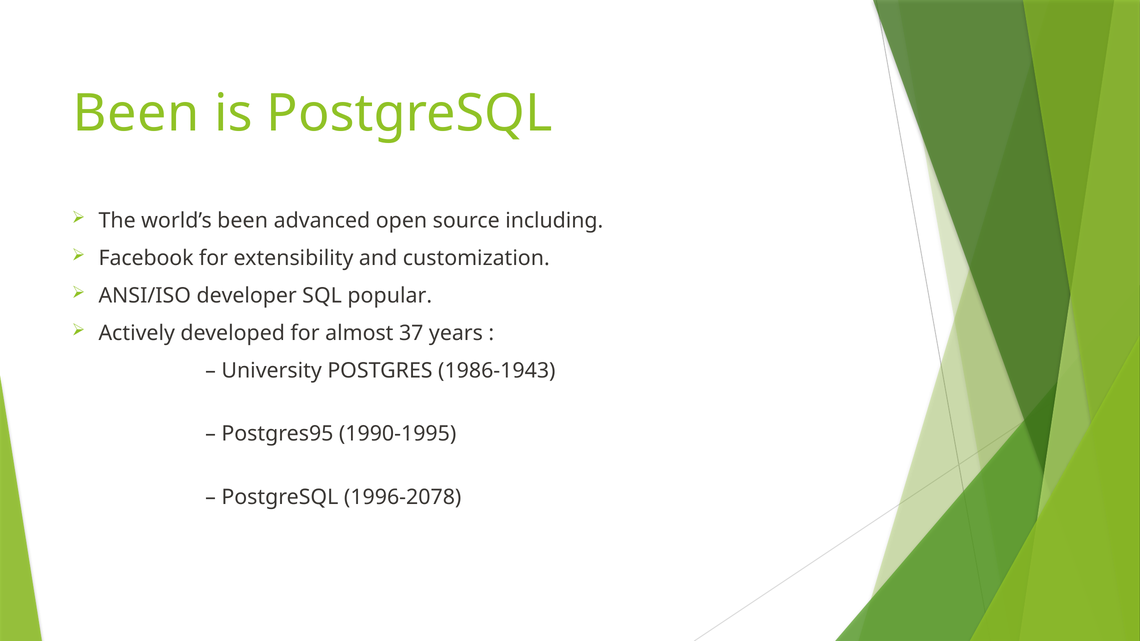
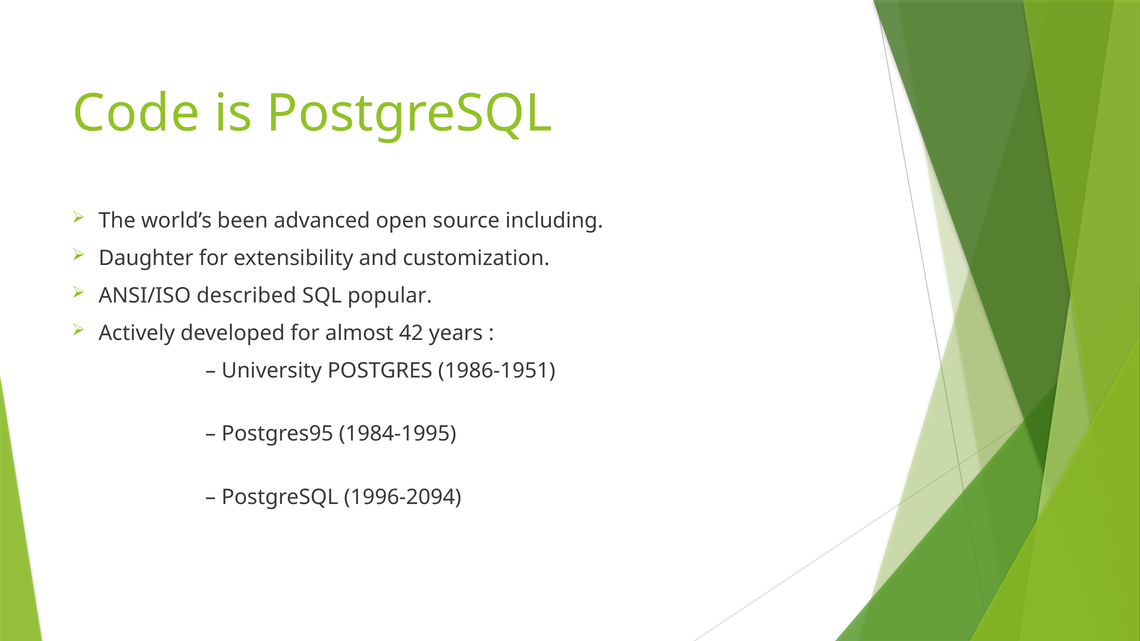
Been: Been -> Code (136, 113)
Facebook: Facebook -> Daughter (146, 258)
developer: developer -> described (247, 296)
37: 37 -> 42 (411, 333)
1986-1943: 1986-1943 -> 1986-1951 (497, 371)
1990-1995: 1990-1995 -> 1984-1995 (398, 434)
1996-2078: 1996-2078 -> 1996-2094 (403, 497)
